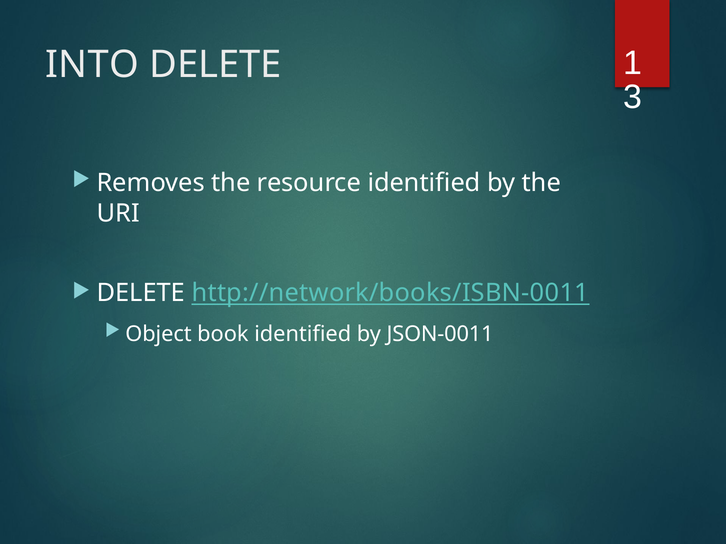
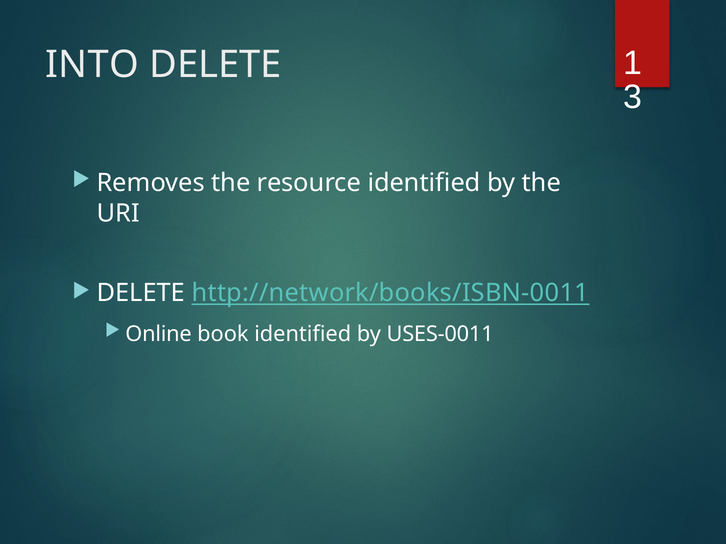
Object: Object -> Online (159, 334)
JSON-0011: JSON-0011 -> USES-0011 (440, 334)
